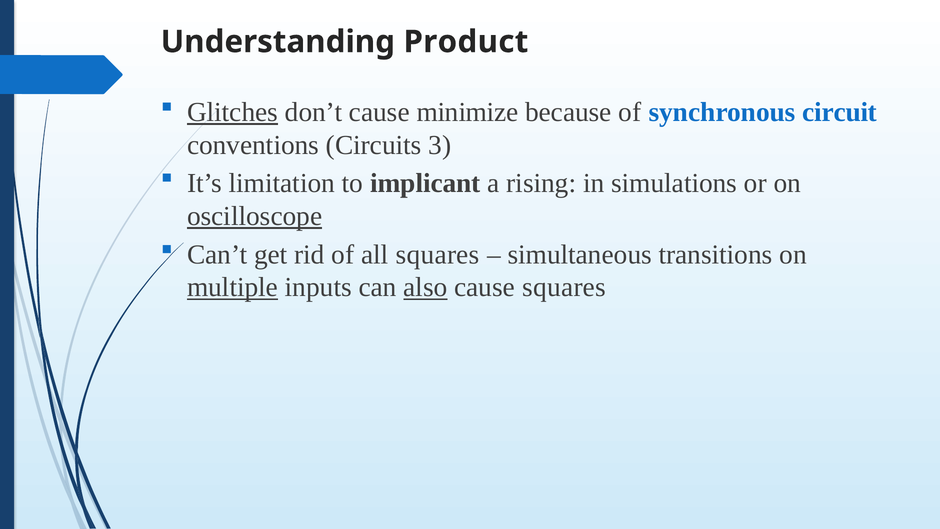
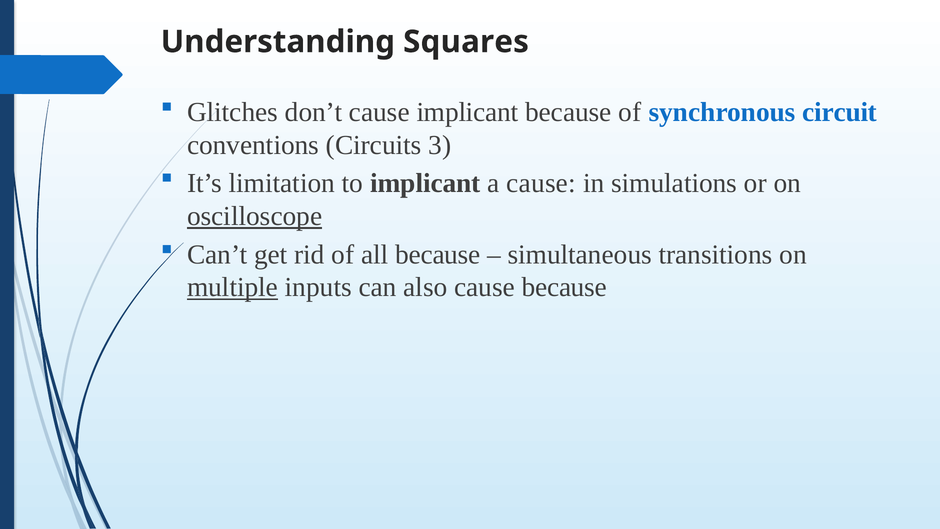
Product: Product -> Squares (466, 42)
Glitches underline: present -> none (233, 112)
cause minimize: minimize -> implicant (467, 112)
a rising: rising -> cause (541, 183)
all squares: squares -> because (438, 254)
also underline: present -> none (425, 287)
cause squares: squares -> because (564, 287)
